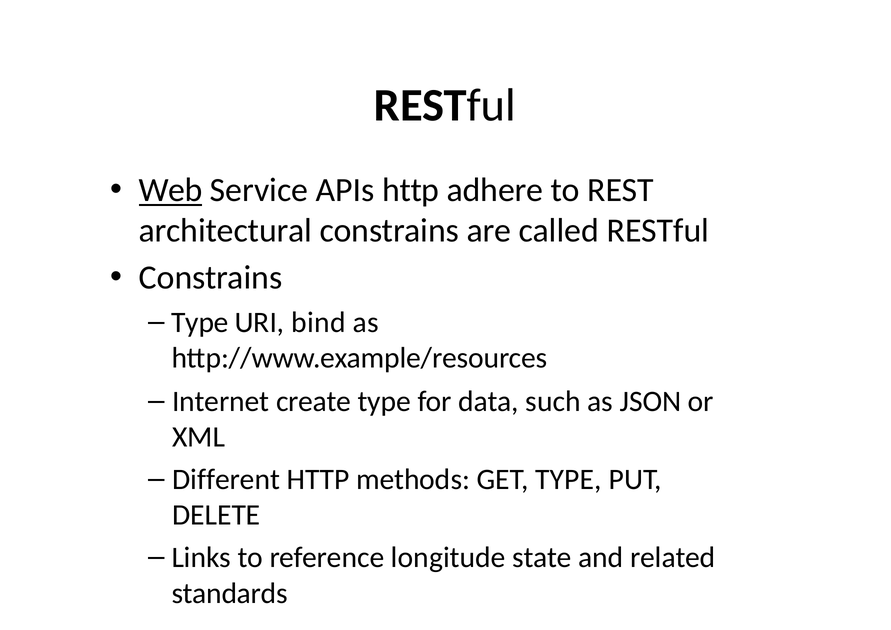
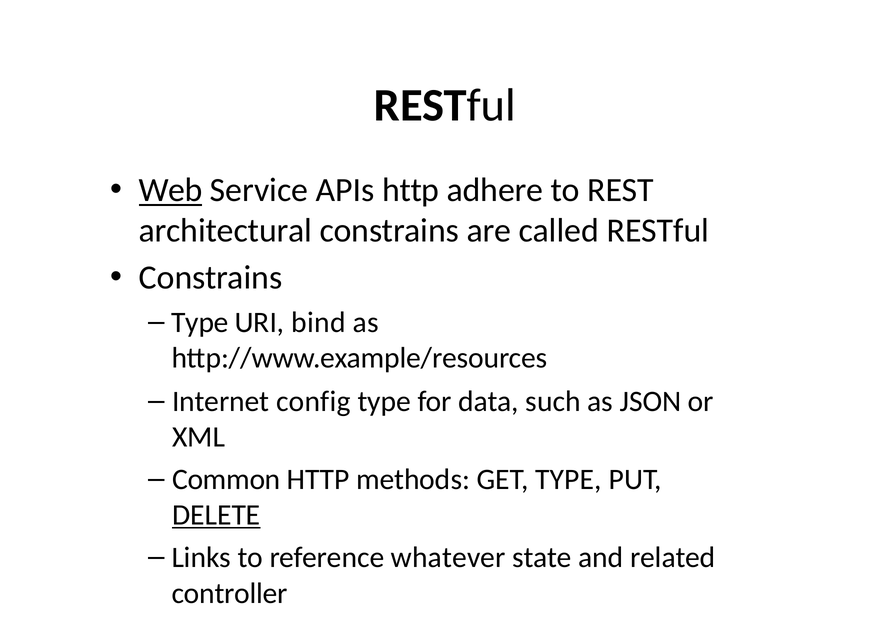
create: create -> config (313, 401)
Different: Different -> Common (226, 479)
DELETE underline: none -> present (216, 515)
longitude: longitude -> whatever (448, 557)
standards: standards -> controller (230, 593)
